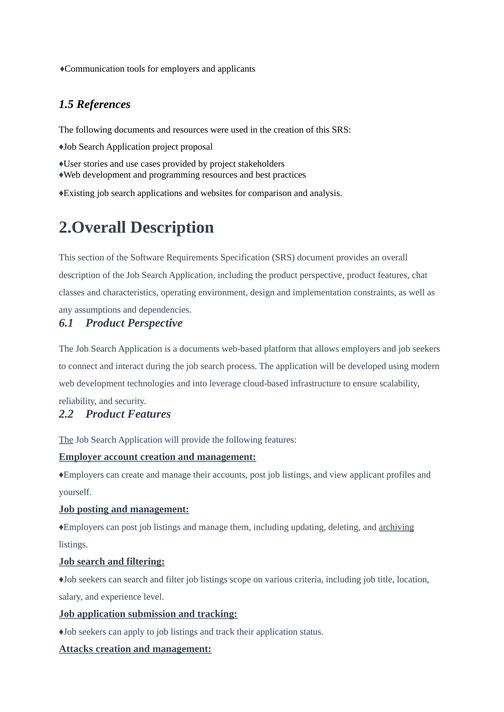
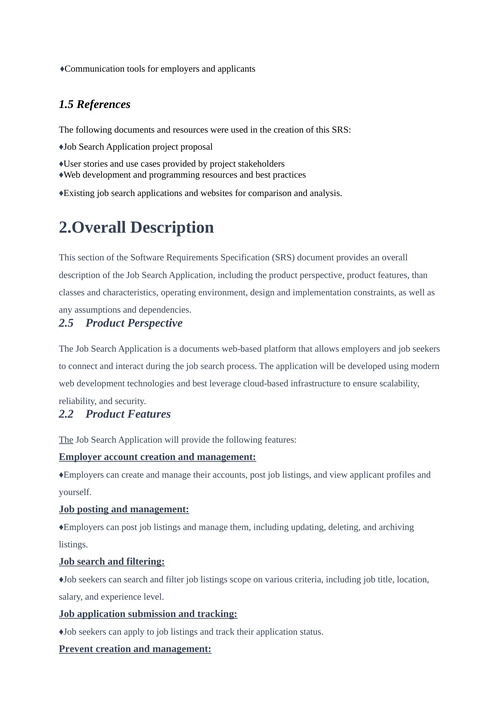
chat: chat -> than (420, 275)
6.1: 6.1 -> 2.5 (66, 323)
technologies and into: into -> best (200, 384)
archiving underline: present -> none (396, 527)
Attacks: Attacks -> Prevent (76, 649)
